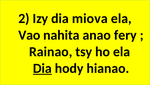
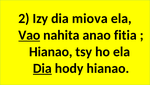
Vao underline: none -> present (29, 35)
fery: fery -> fitia (125, 35)
Rainao: Rainao -> Hianao (51, 51)
